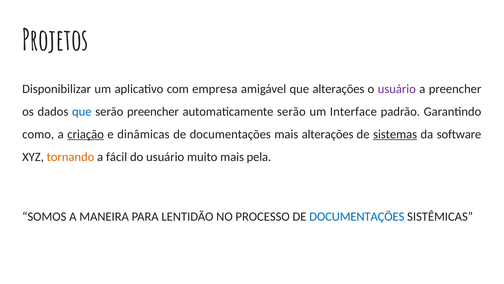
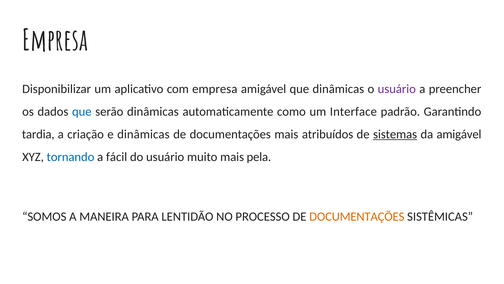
Projetos: Projetos -> Empresa (55, 41)
que alterações: alterações -> dinâmicas (338, 89)
serão preencher: preencher -> dinâmicas (153, 111)
automaticamente serão: serão -> como (291, 111)
como: como -> tardia (38, 134)
criação underline: present -> none (86, 134)
mais alterações: alterações -> atribuídos (328, 134)
da software: software -> amigável (459, 134)
tornando colour: orange -> blue (70, 157)
DOCUMENTAÇÕES colour: blue -> orange (357, 216)
